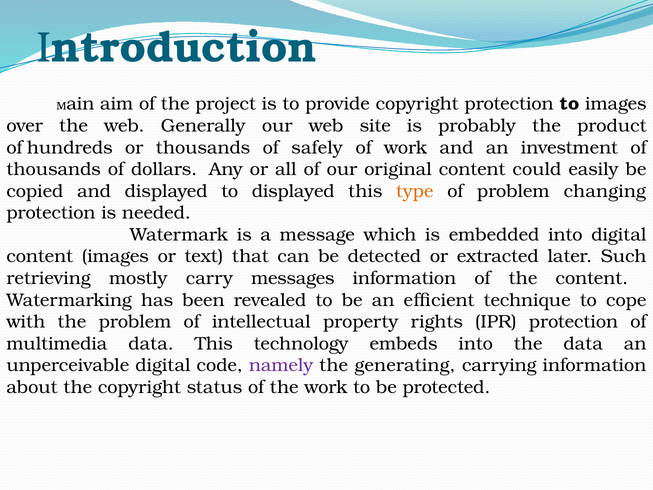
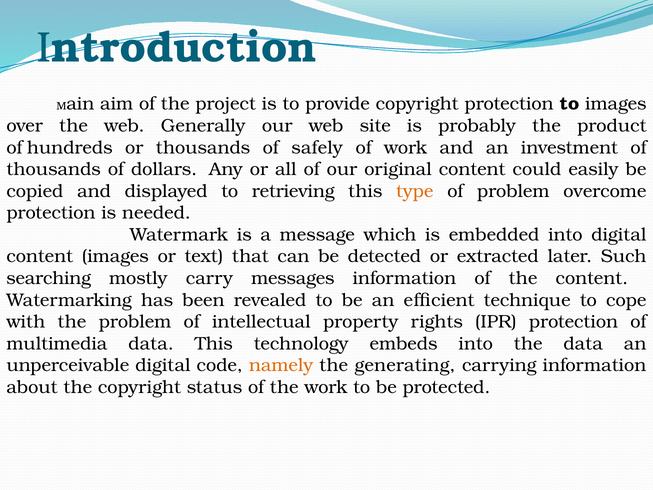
to displayed: displayed -> retrieving (293, 191)
changing: changing -> overcome (605, 191)
retrieving: retrieving -> searching (49, 278)
namely colour: purple -> orange (281, 365)
